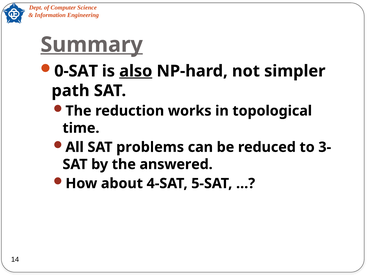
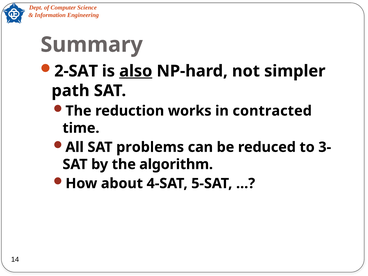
Summary underline: present -> none (92, 45)
0-SAT: 0-SAT -> 2-SAT (76, 71)
topological: topological -> contracted (272, 111)
answered: answered -> algorithm (176, 164)
